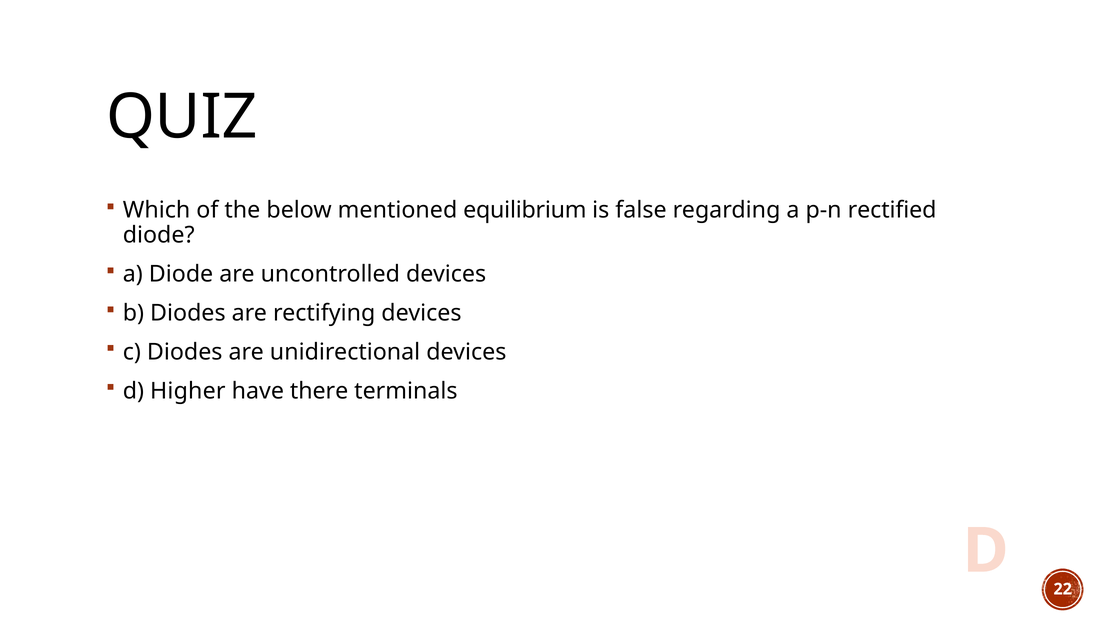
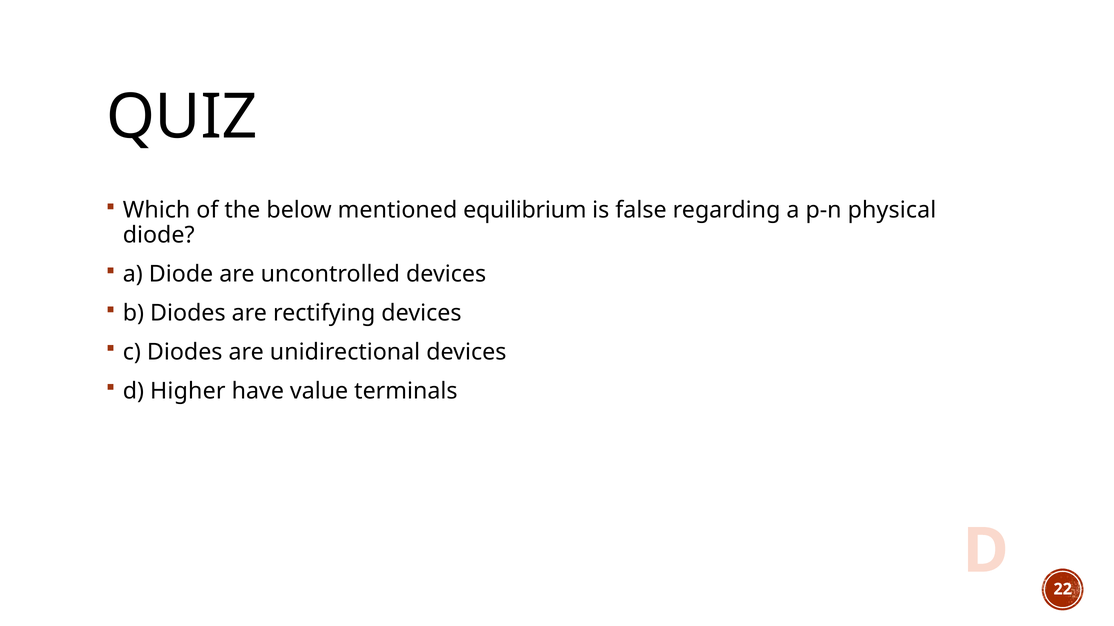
rectified: rectified -> physical (892, 210)
there: there -> value (319, 391)
